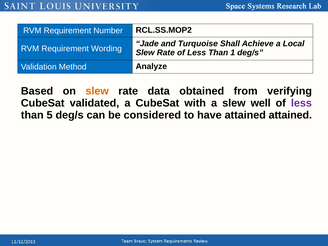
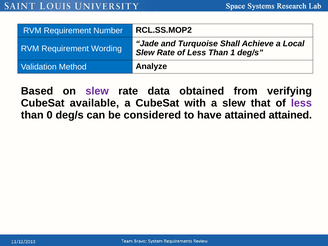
slew colour: orange -> purple (97, 91)
validated: validated -> available (94, 103)
well: well -> that (261, 103)
5: 5 -> 0 (50, 115)
